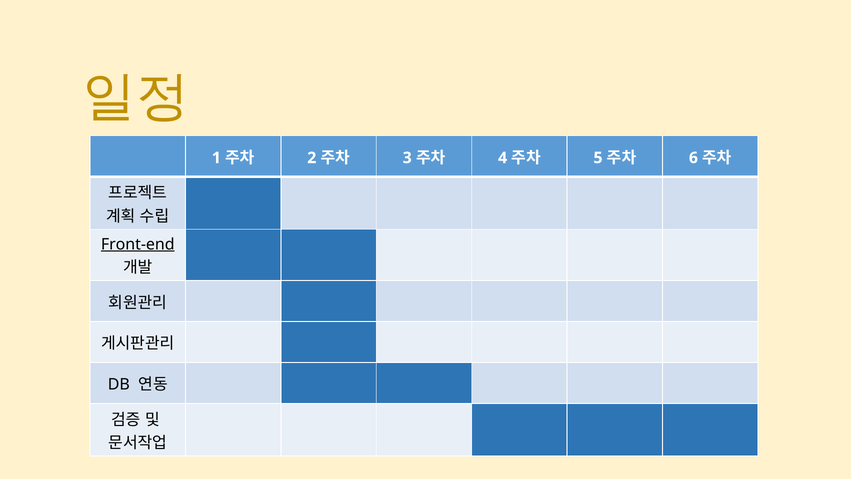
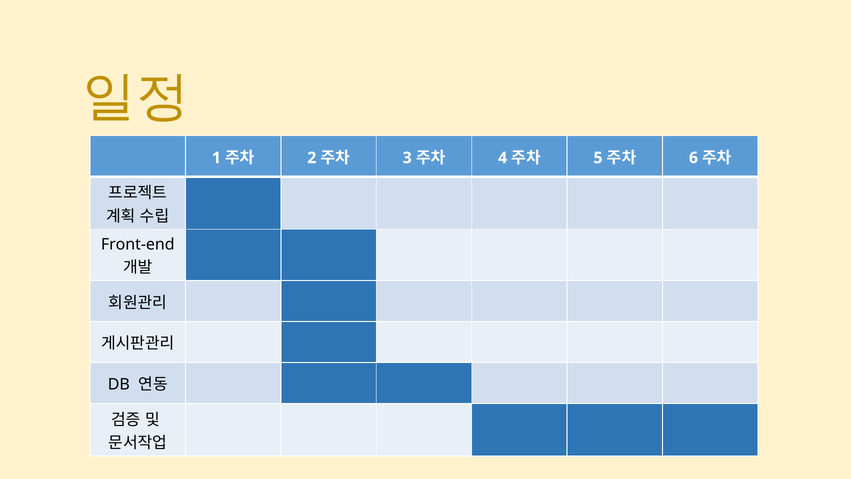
Front-end underline: present -> none (138, 244)
